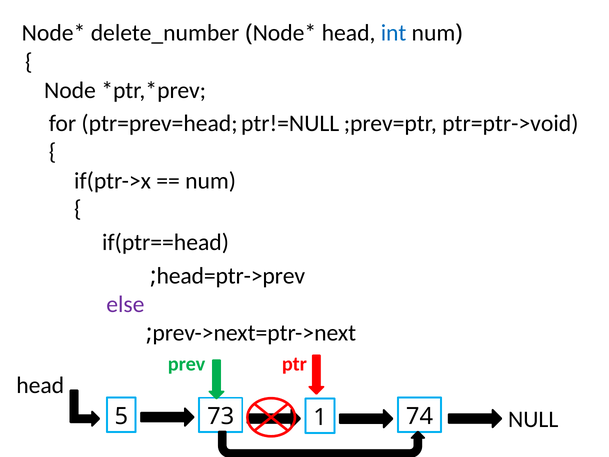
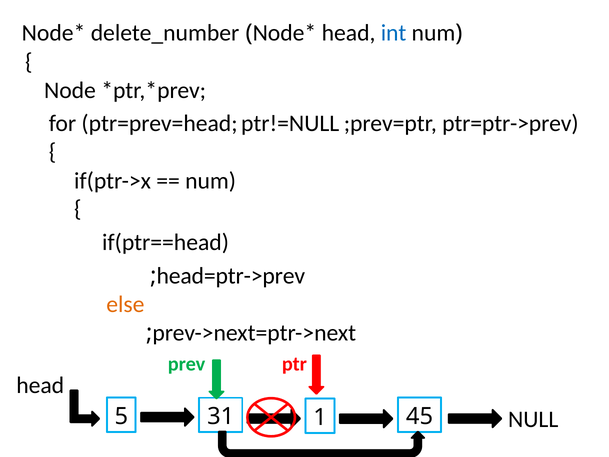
ptr=ptr->void: ptr=ptr->void -> ptr=ptr->prev (510, 124)
else colour: purple -> orange (125, 304)
73: 73 -> 31 (221, 416)
74: 74 -> 45 (420, 416)
